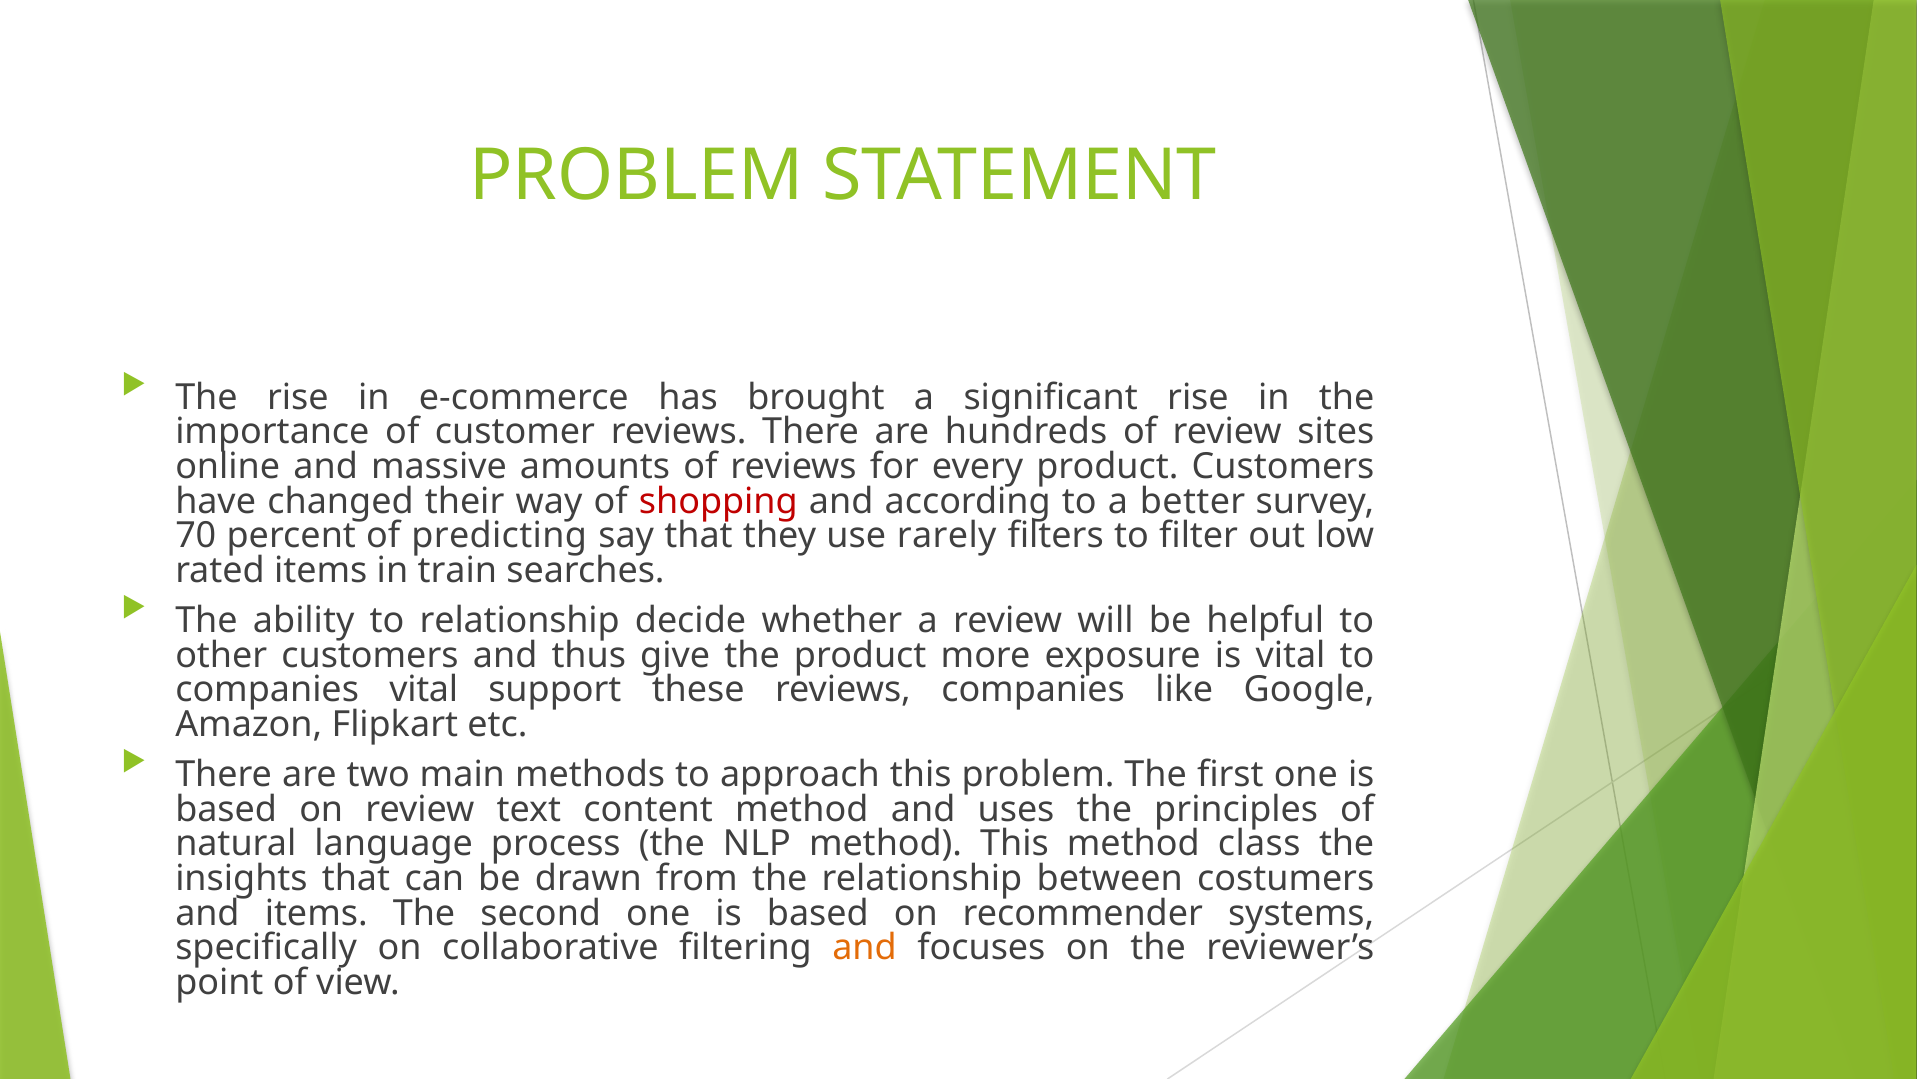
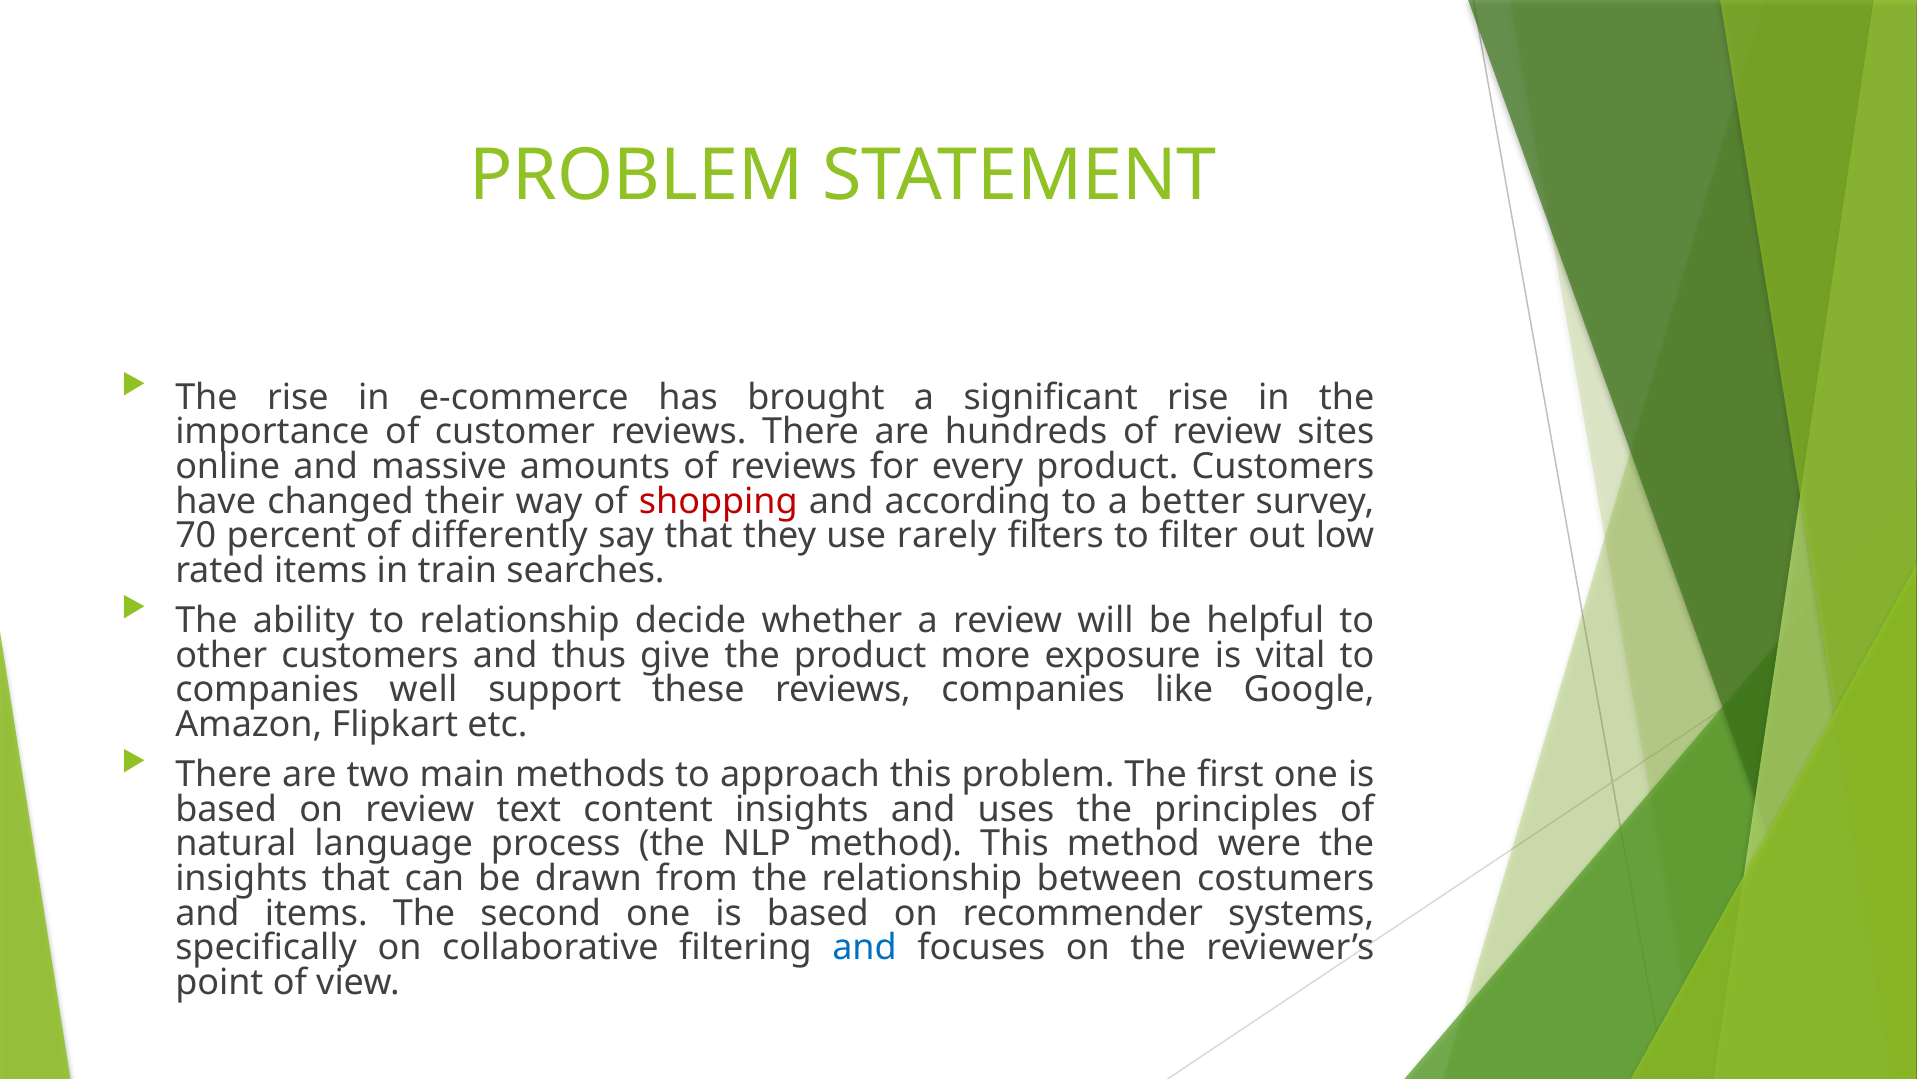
predicting: predicting -> differently (499, 535)
companies vital: vital -> well (423, 689)
content method: method -> insights (802, 809)
class: class -> were (1259, 844)
and colour: orange -> blue (865, 947)
